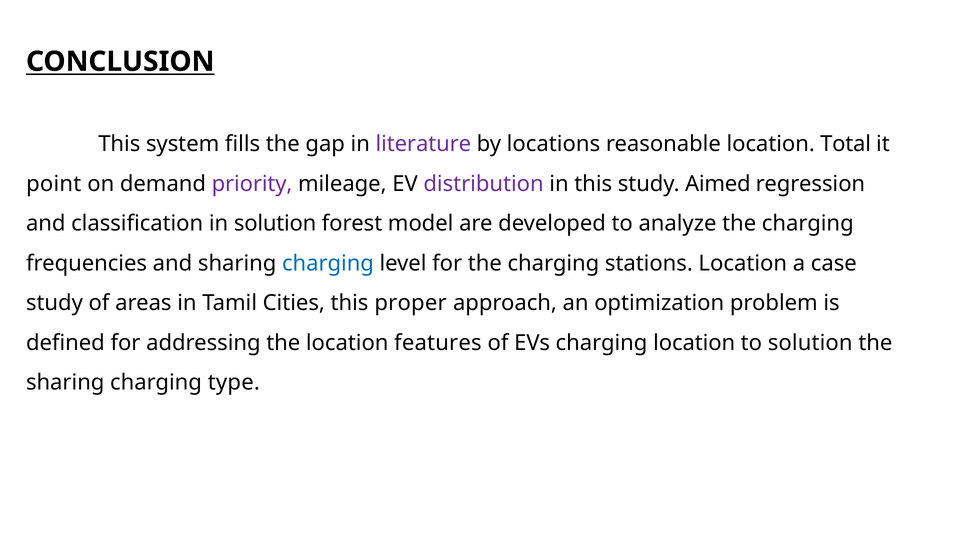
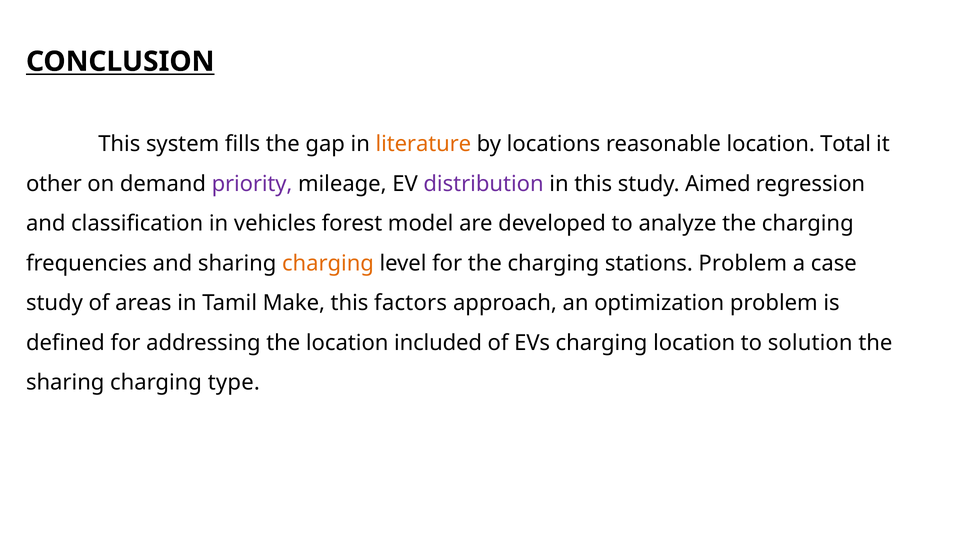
literature colour: purple -> orange (423, 144)
point: point -> other (54, 184)
in solution: solution -> vehicles (275, 223)
charging colour: blue -> orange (328, 263)
stations Location: Location -> Problem (743, 263)
Cities: Cities -> Make (294, 303)
proper: proper -> factors (411, 303)
features: features -> included (438, 343)
